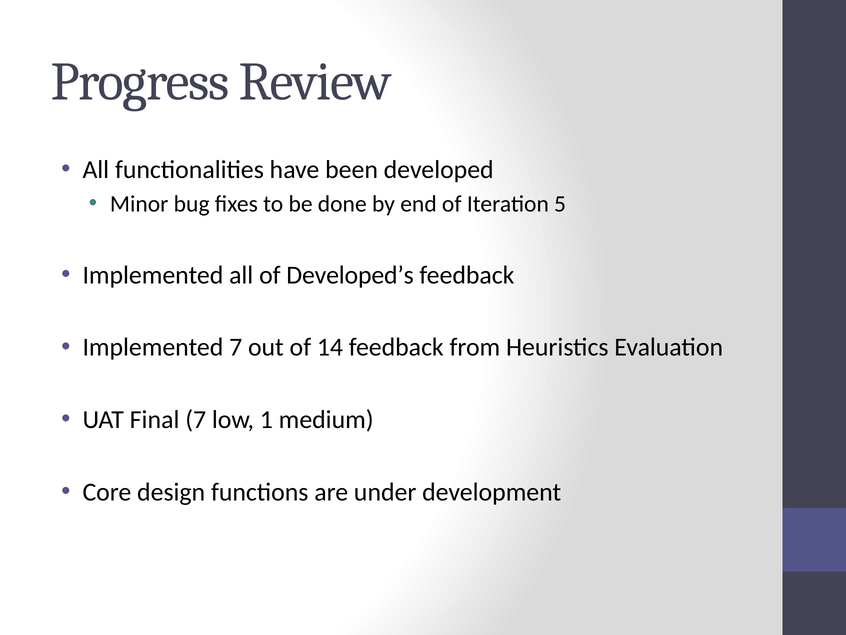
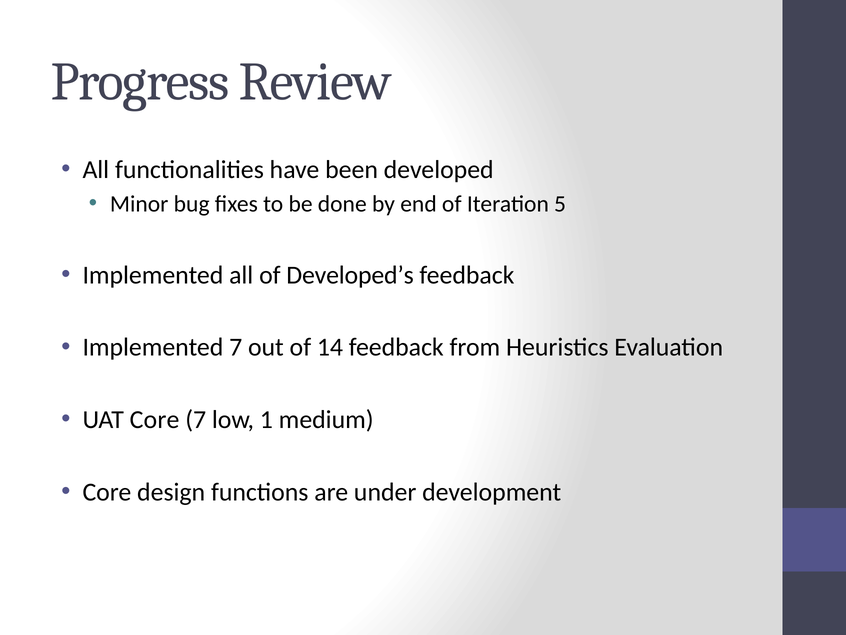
UAT Final: Final -> Core (155, 420)
